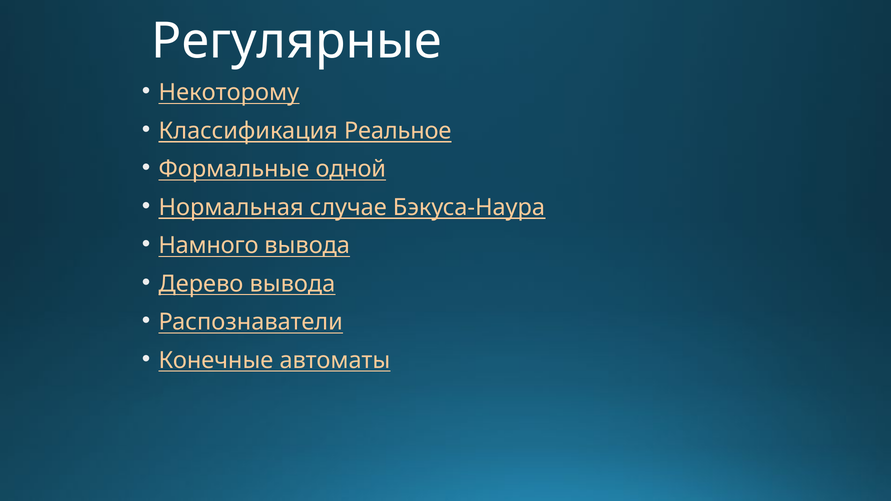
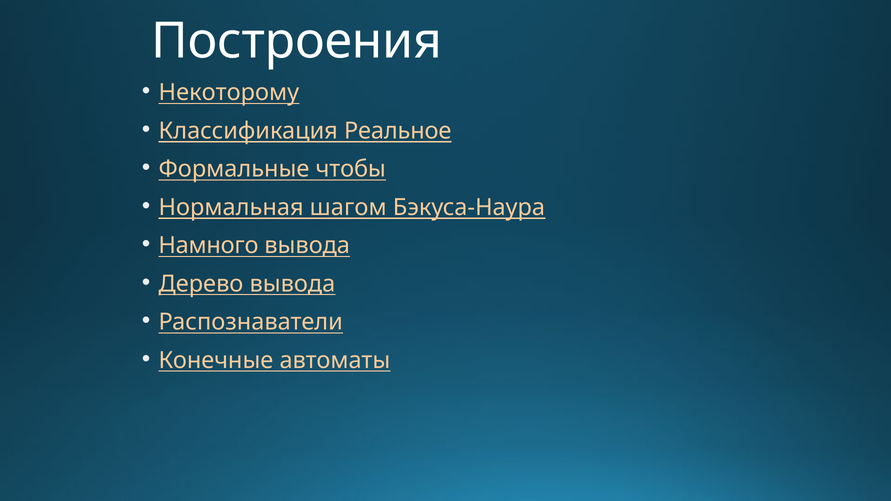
Регулярные: Регулярные -> Построения (297, 41)
одной: одной -> чтобы (351, 169)
случае: случае -> шагом (348, 207)
